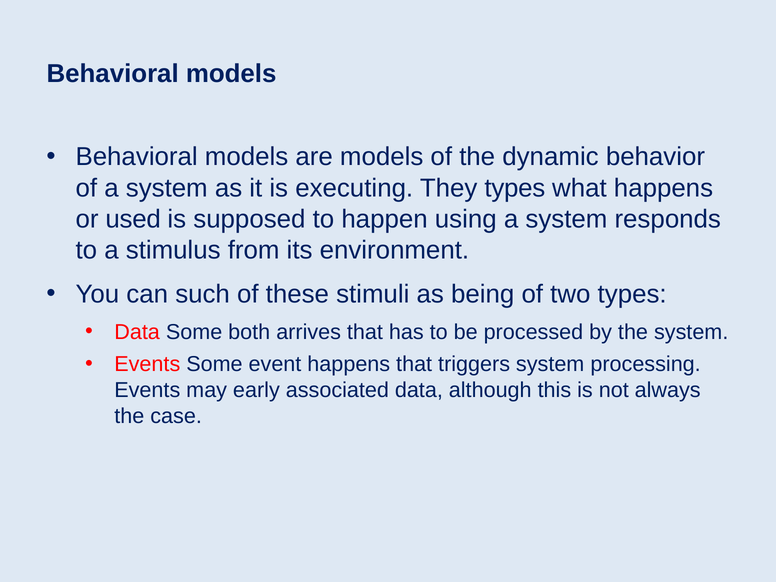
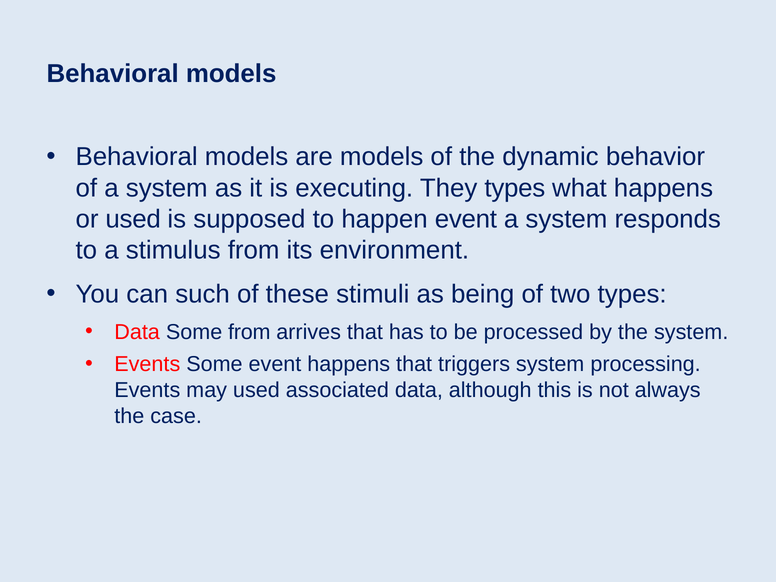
happen using: using -> event (466, 219)
Some both: both -> from (249, 332)
may early: early -> used (256, 390)
